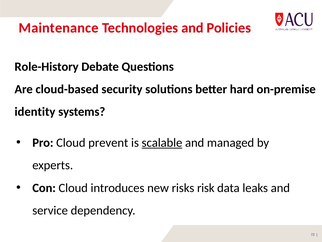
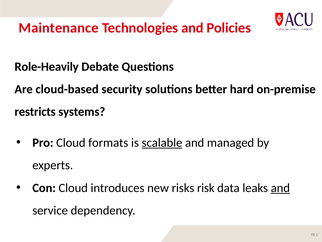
Role-History: Role-History -> Role-Heavily (47, 67)
identity: identity -> restricts (35, 112)
prevent: prevent -> formats (108, 142)
and underline: none -> present (280, 188)
